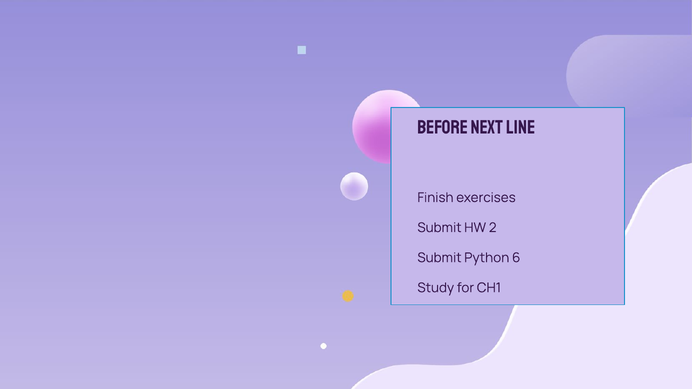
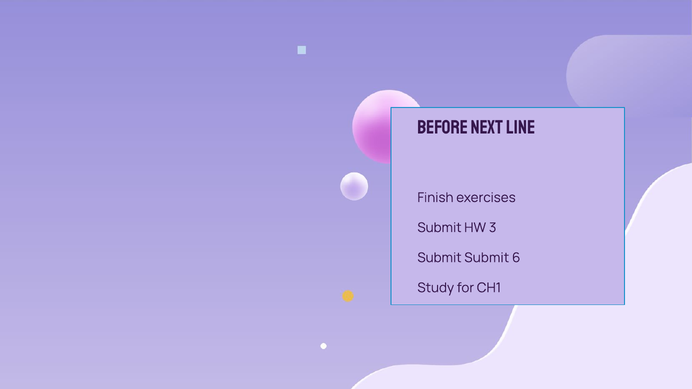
2: 2 -> 3 (493, 228)
Submit Python: Python -> Submit (487, 258)
